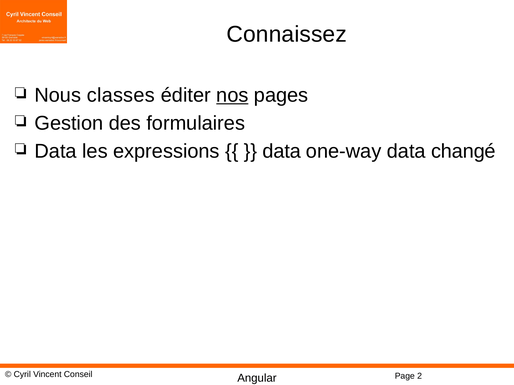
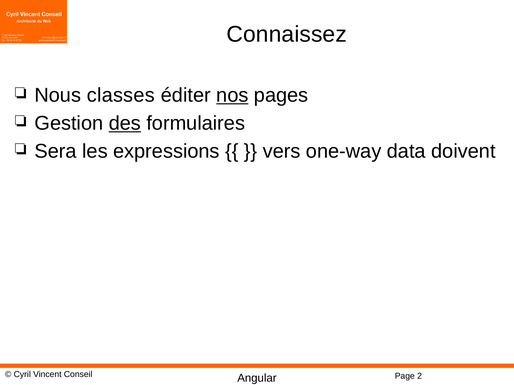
des underline: none -> present (125, 123)
Data: Data -> Sera (56, 151)
data: data -> vers (282, 151)
changé: changé -> doivent (463, 151)
